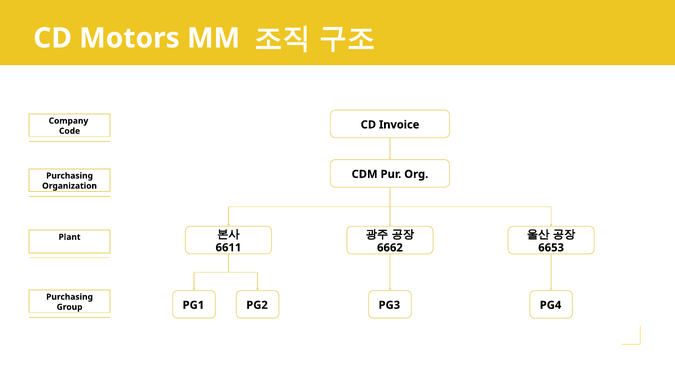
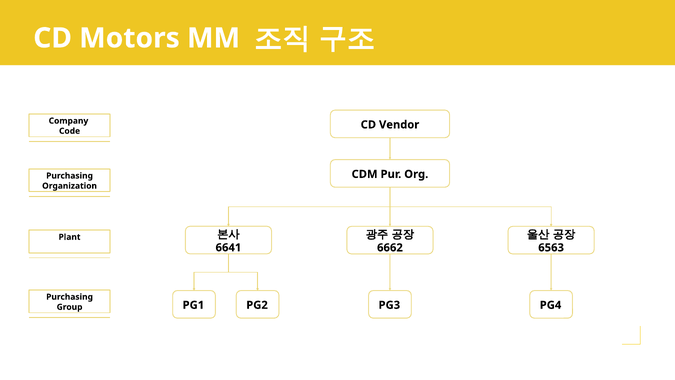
Invoice: Invoice -> Vendor (399, 125)
6611: 6611 -> 6641 (228, 247)
6653: 6653 -> 6563 (551, 247)
